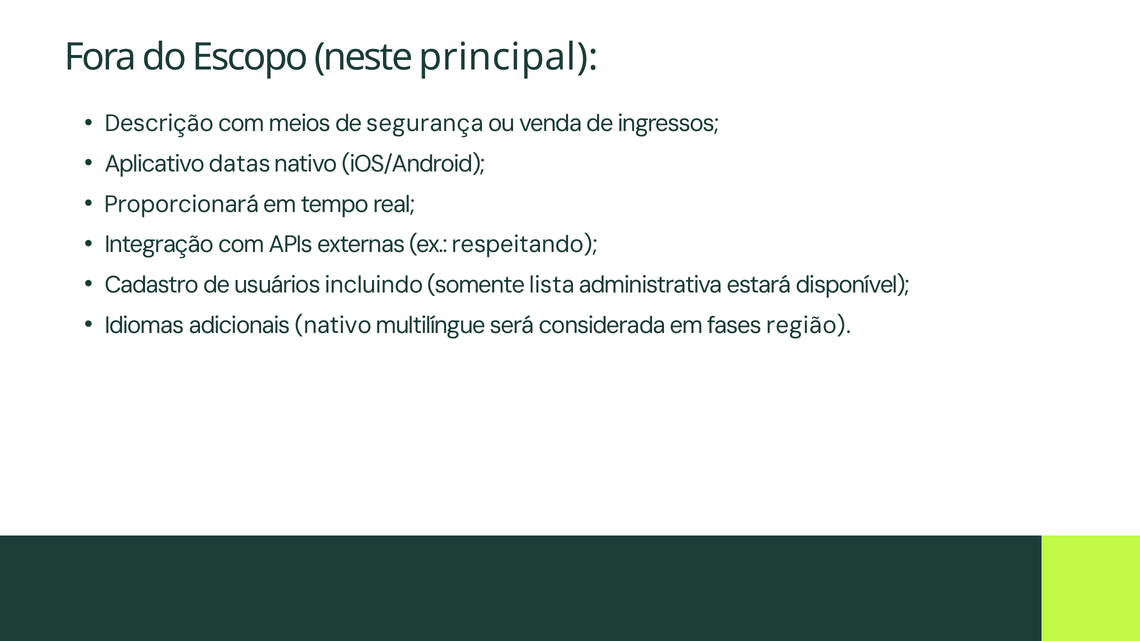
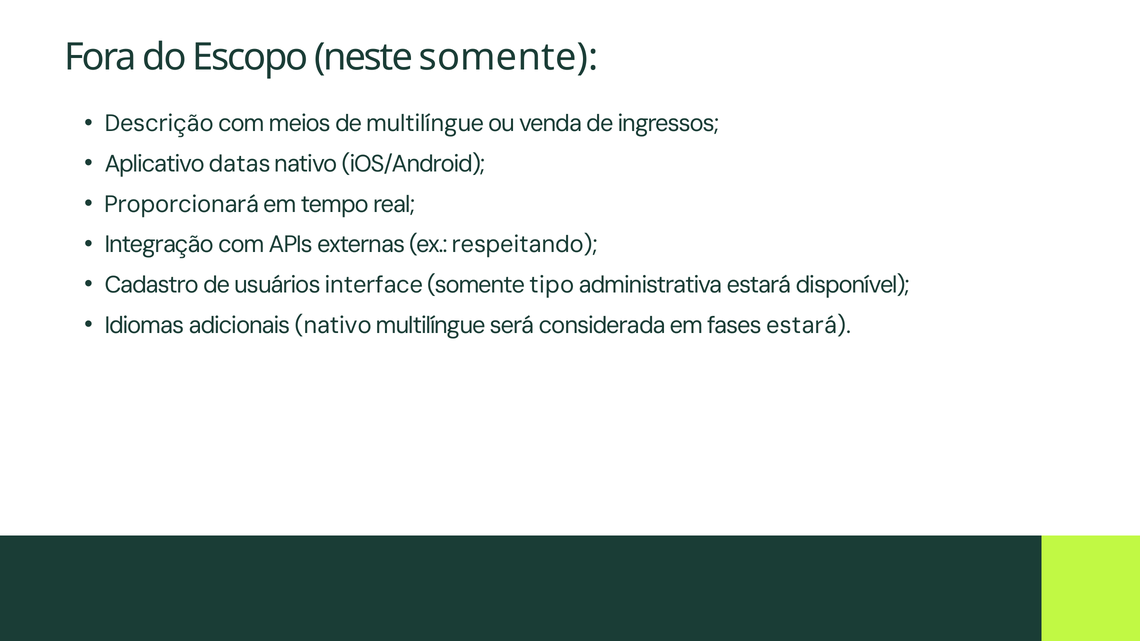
neste principal: principal -> somente (509, 57)
de segurança: segurança -> multilíngue (425, 124)
incluindo: incluindo -> interface (374, 285)
lista: lista -> tipo (552, 285)
fases região: região -> estará (809, 325)
